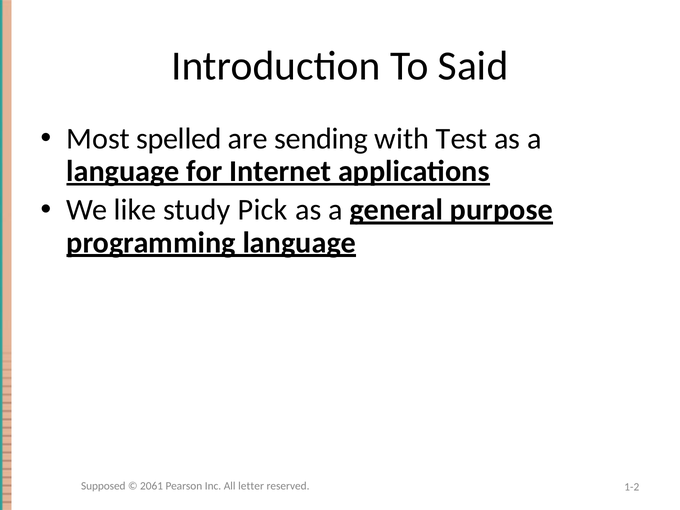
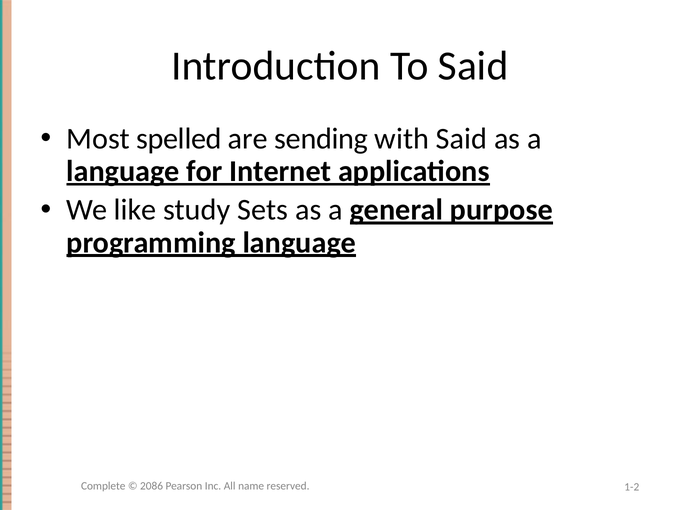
with Test: Test -> Said (462, 139)
Pick: Pick -> Sets (263, 210)
Supposed: Supposed -> Complete (103, 486)
2061: 2061 -> 2086 (152, 486)
letter: letter -> name (251, 486)
